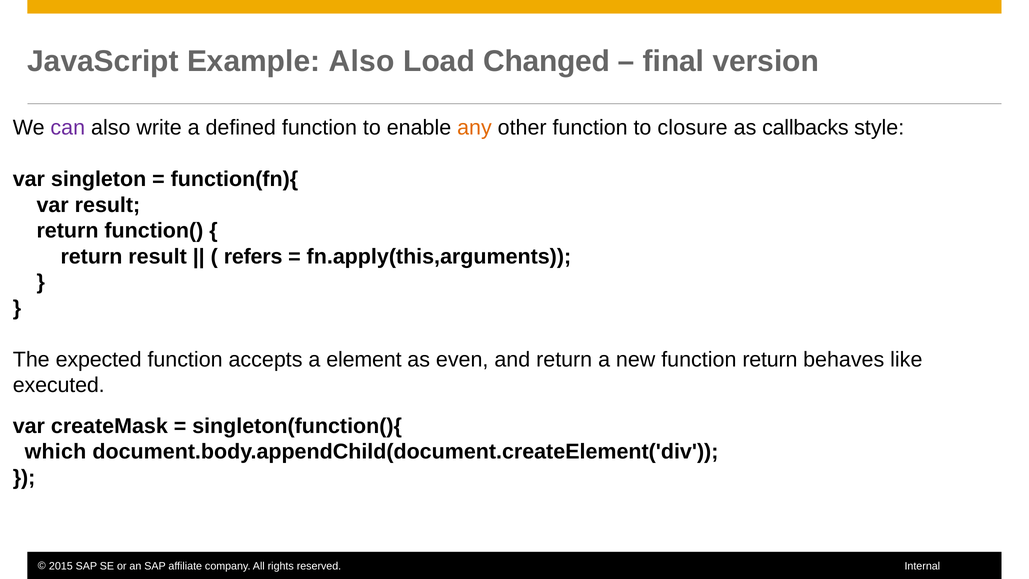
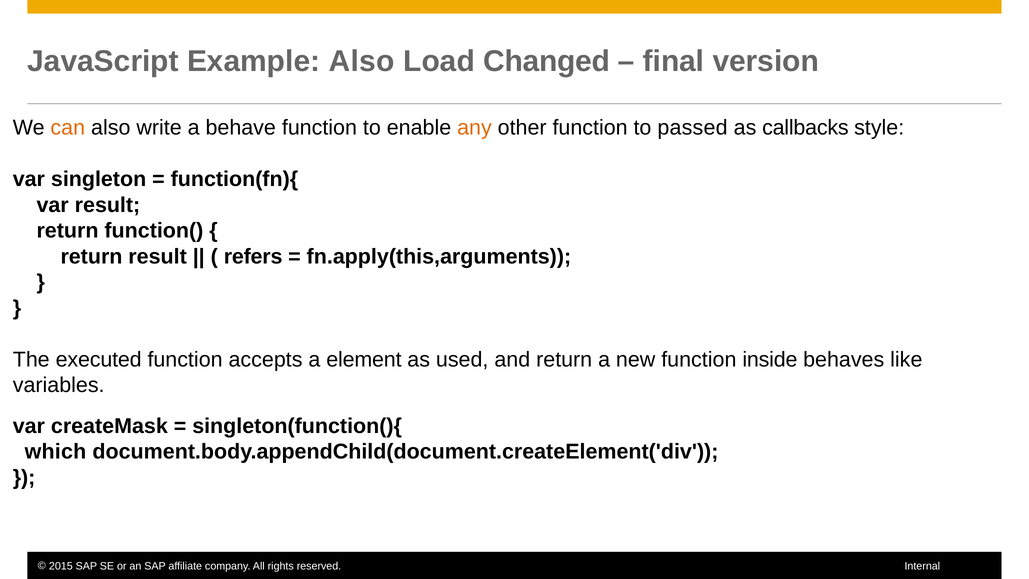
can colour: purple -> orange (68, 128)
defined: defined -> behave (241, 128)
closure: closure -> passed (693, 128)
expected: expected -> executed (99, 359)
even: even -> used (462, 359)
function return: return -> inside (770, 359)
executed: executed -> variables (59, 385)
